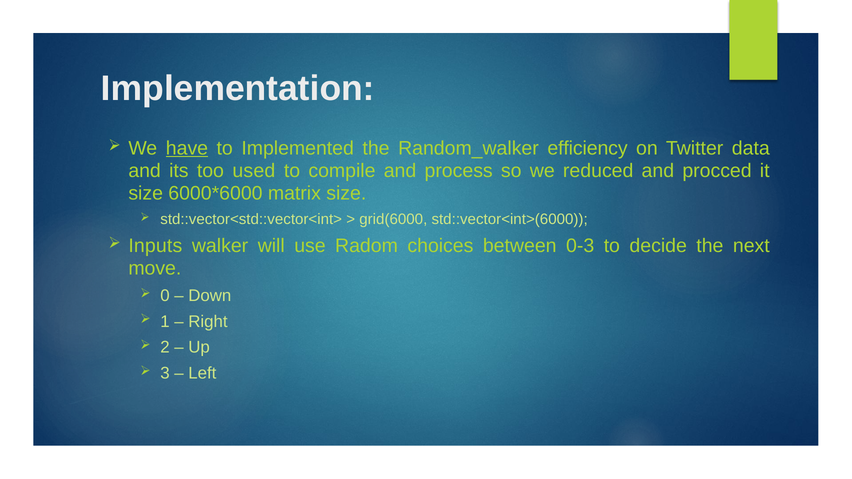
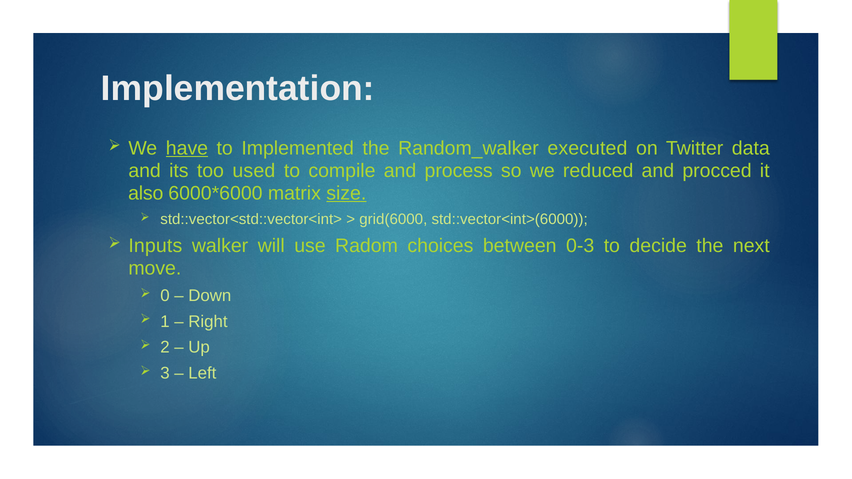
efficiency: efficiency -> executed (587, 148)
size: size -> also (146, 193)
size underline: none -> present (346, 193)
